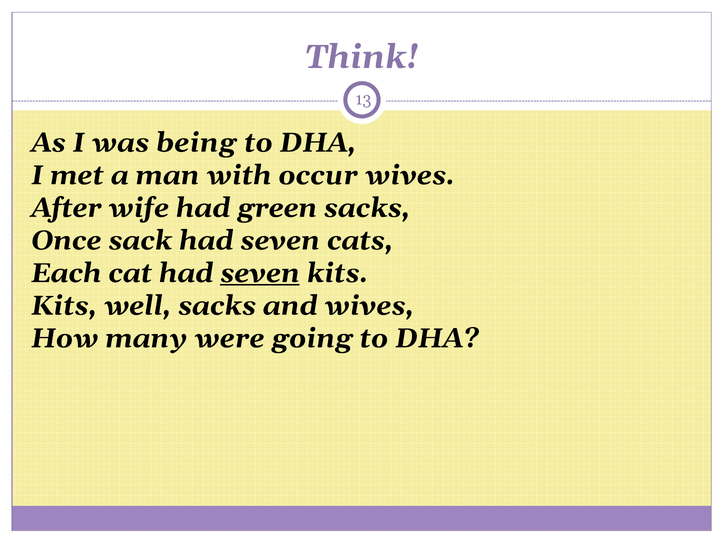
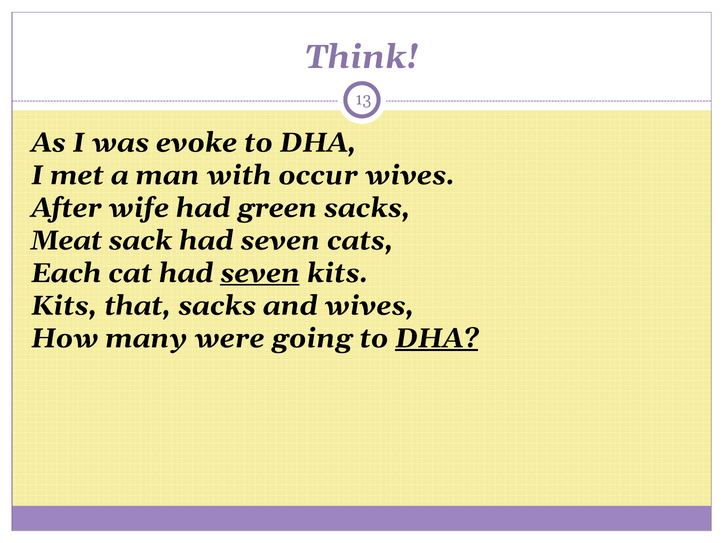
being: being -> evoke (197, 143)
Once: Once -> Meat (66, 241)
well: well -> that (138, 306)
DHA underline: none -> present (437, 338)
